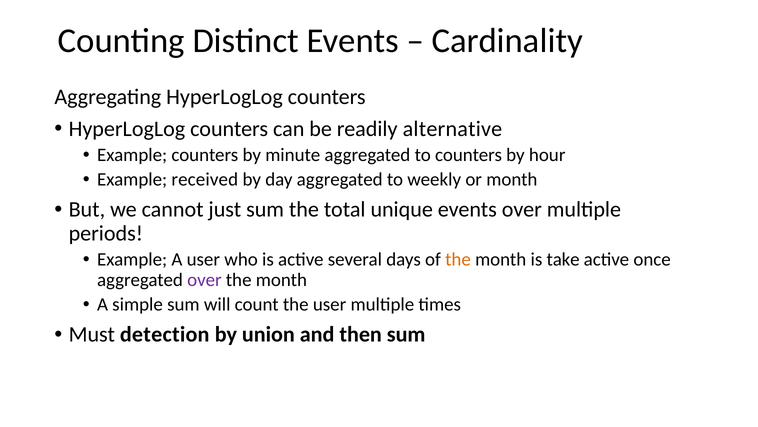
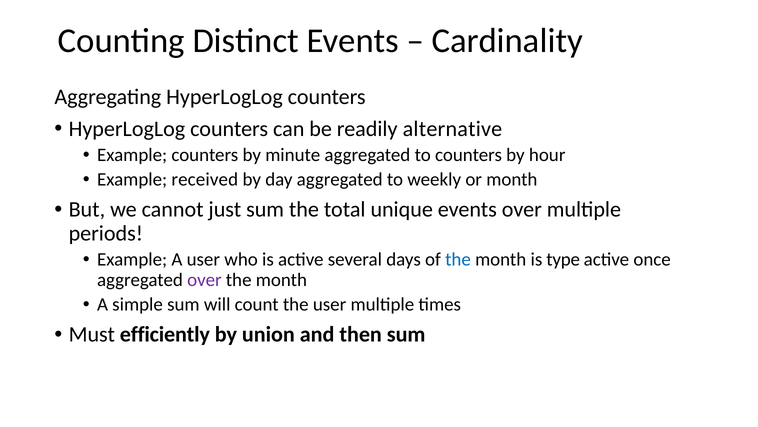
the colour: orange -> blue (458, 259)
take: take -> type (563, 259)
detection: detection -> efficiently (165, 334)
